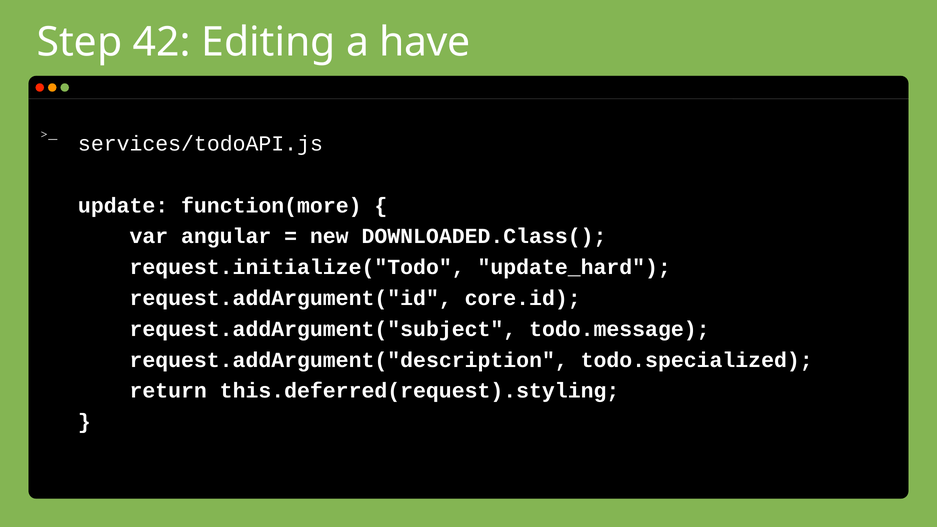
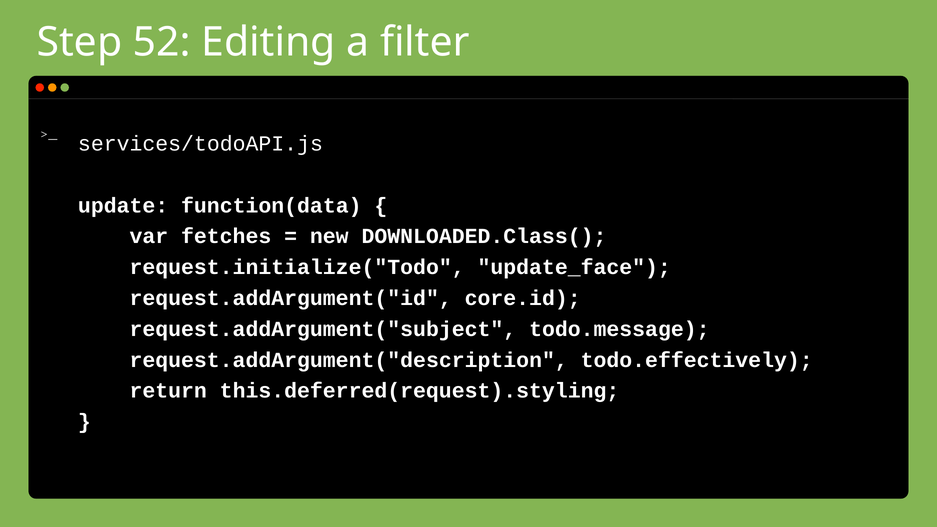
42: 42 -> 52 (162, 42)
have: have -> filter (425, 42)
function(more: function(more -> function(data (271, 206)
angular: angular -> fetches (226, 236)
update_hard: update_hard -> update_face (574, 267)
todo.specialized: todo.specialized -> todo.effectively (697, 360)
